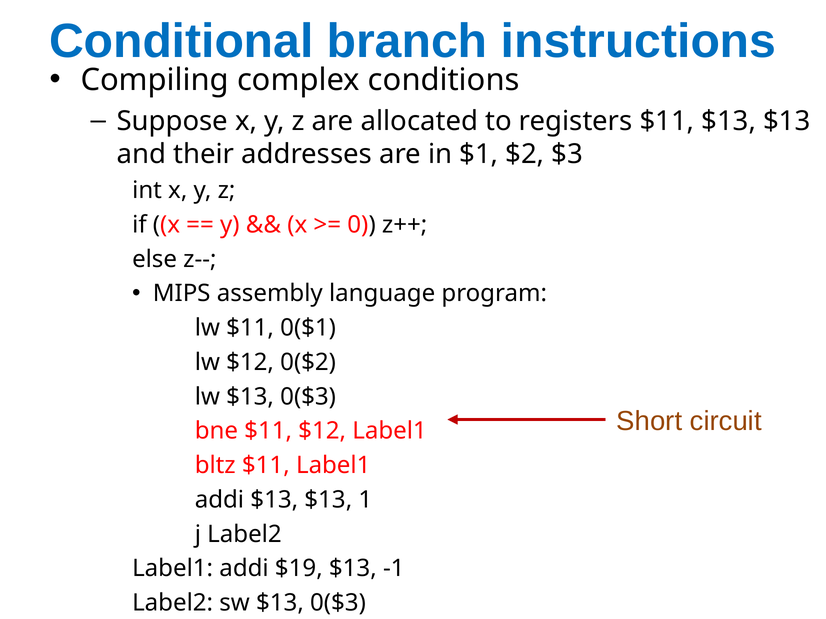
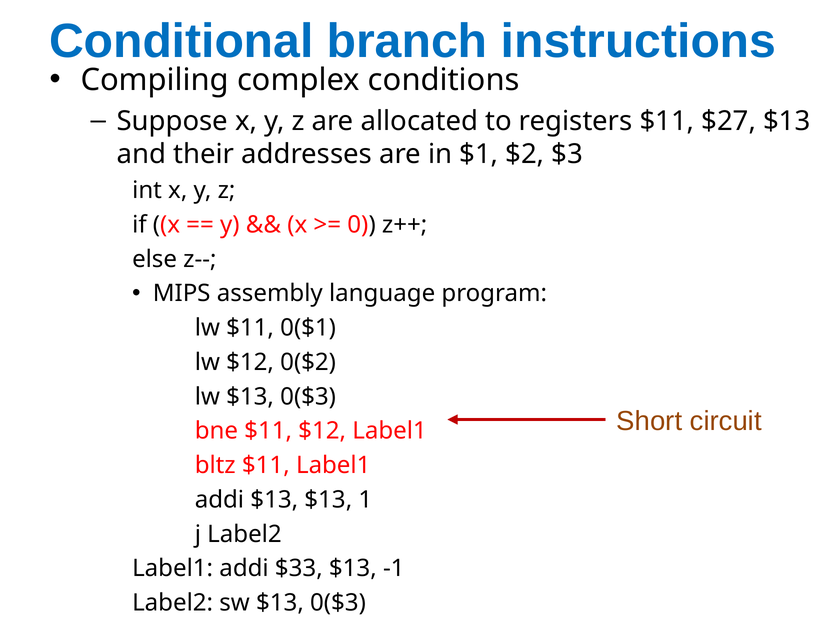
$11 $13: $13 -> $27 (729, 121)
$19: $19 -> $33 (299, 569)
